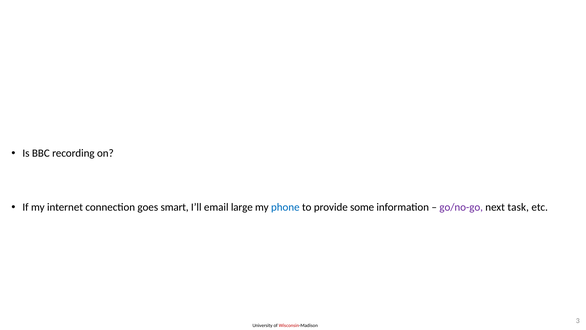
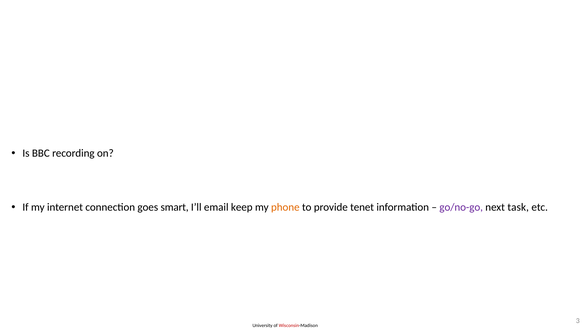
large: large -> keep (242, 207)
phone colour: blue -> orange (285, 207)
some: some -> tenet (362, 207)
